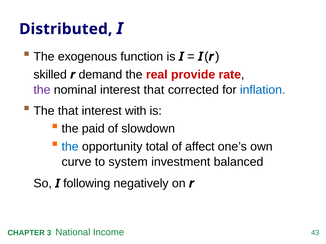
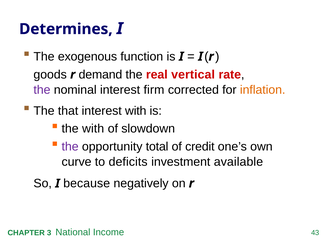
Distributed: Distributed -> Determines (66, 29)
skilled: skilled -> goods (50, 75)
provide: provide -> vertical (193, 75)
interest that: that -> firm (154, 90)
inflation colour: blue -> orange (263, 90)
the paid: paid -> with (93, 129)
the colour: blue -> purple (70, 147)
affect: affect -> credit (200, 147)
system: system -> deficits (128, 162)
balanced: balanced -> available (238, 162)
following: following -> because (87, 184)
